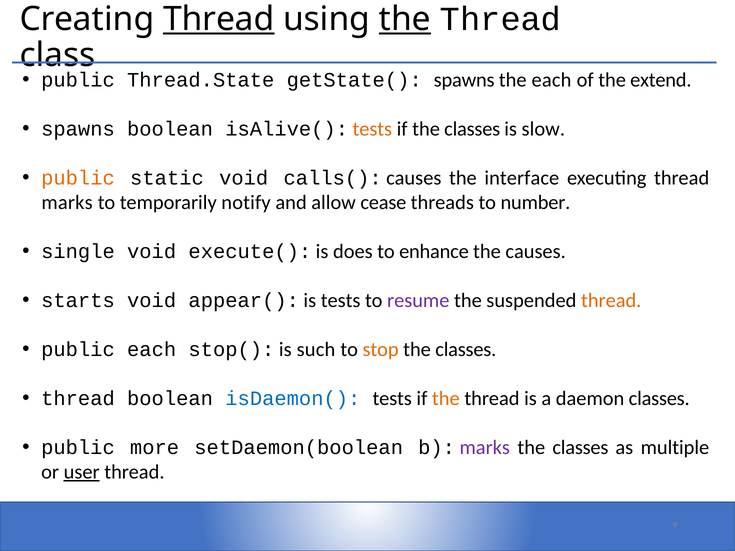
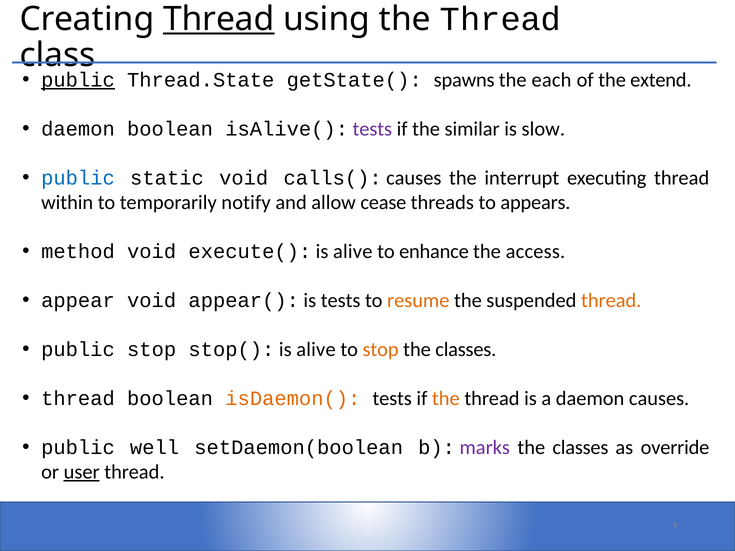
the underline: present -> none (405, 19)
public underline: none -> present (78, 80)
spawns: spawns -> daemon (78, 129)
tests colour: orange -> purple (372, 129)
if the classes: classes -> similar (472, 129)
public colour: orange -> blue (78, 178)
interface: interface -> interrupt (522, 178)
marks: marks -> within (67, 203)
number: number -> appears (535, 203)
single: single -> method (78, 252)
does: does -> alive (353, 252)
the causes: causes -> access (535, 252)
starts: starts -> appear (78, 301)
resume colour: purple -> orange (418, 301)
public each: each -> stop (152, 350)
stop( is such: such -> alive (316, 350)
isDaemon( colour: blue -> orange (293, 399)
daemon classes: classes -> causes (659, 399)
more: more -> well (155, 448)
multiple: multiple -> override (675, 448)
